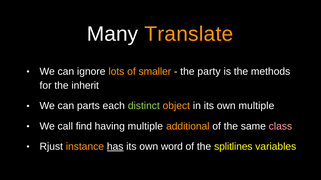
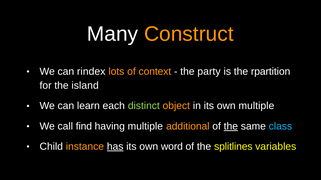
Translate: Translate -> Construct (189, 34)
ignore: ignore -> rindex (91, 72)
smaller: smaller -> context (155, 72)
methods: methods -> rpartition (271, 72)
inherit: inherit -> island (85, 86)
parts: parts -> learn (88, 106)
the underline: none -> present (231, 127)
class colour: pink -> light blue (280, 127)
Rjust: Rjust -> Child (51, 147)
